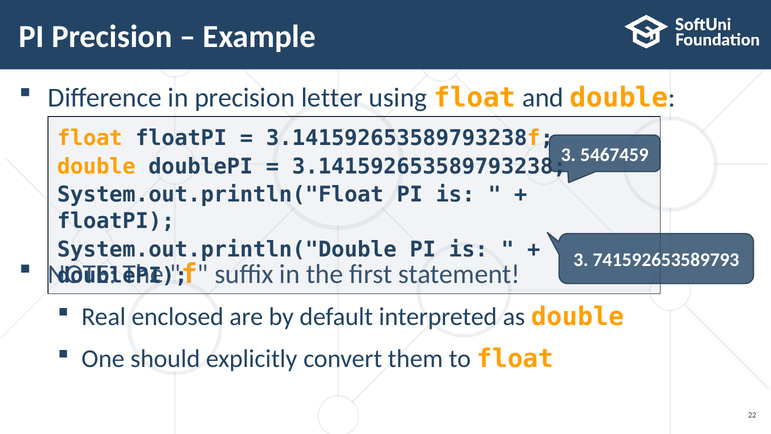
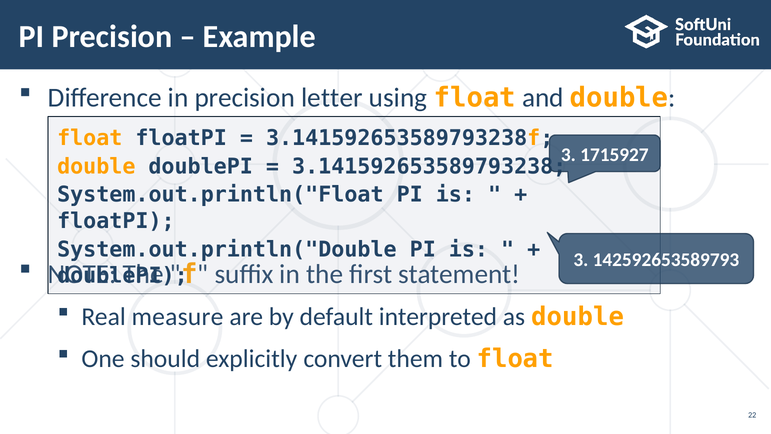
5467459: 5467459 -> 1715927 (614, 155)
741592653589793: 741592653589793 -> 142592653589793 (666, 260)
enclosed: enclosed -> measure (177, 317)
